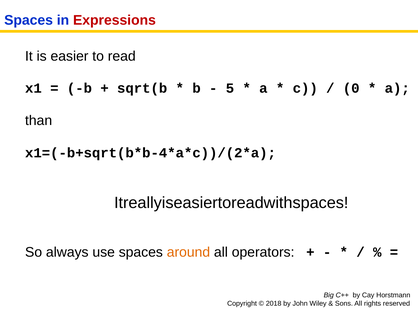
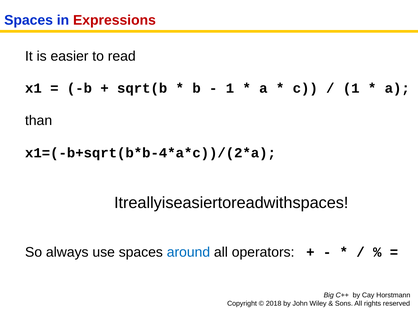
5: 5 -> 1 (230, 89)
0: 0 -> 1 (351, 89)
around colour: orange -> blue (188, 253)
